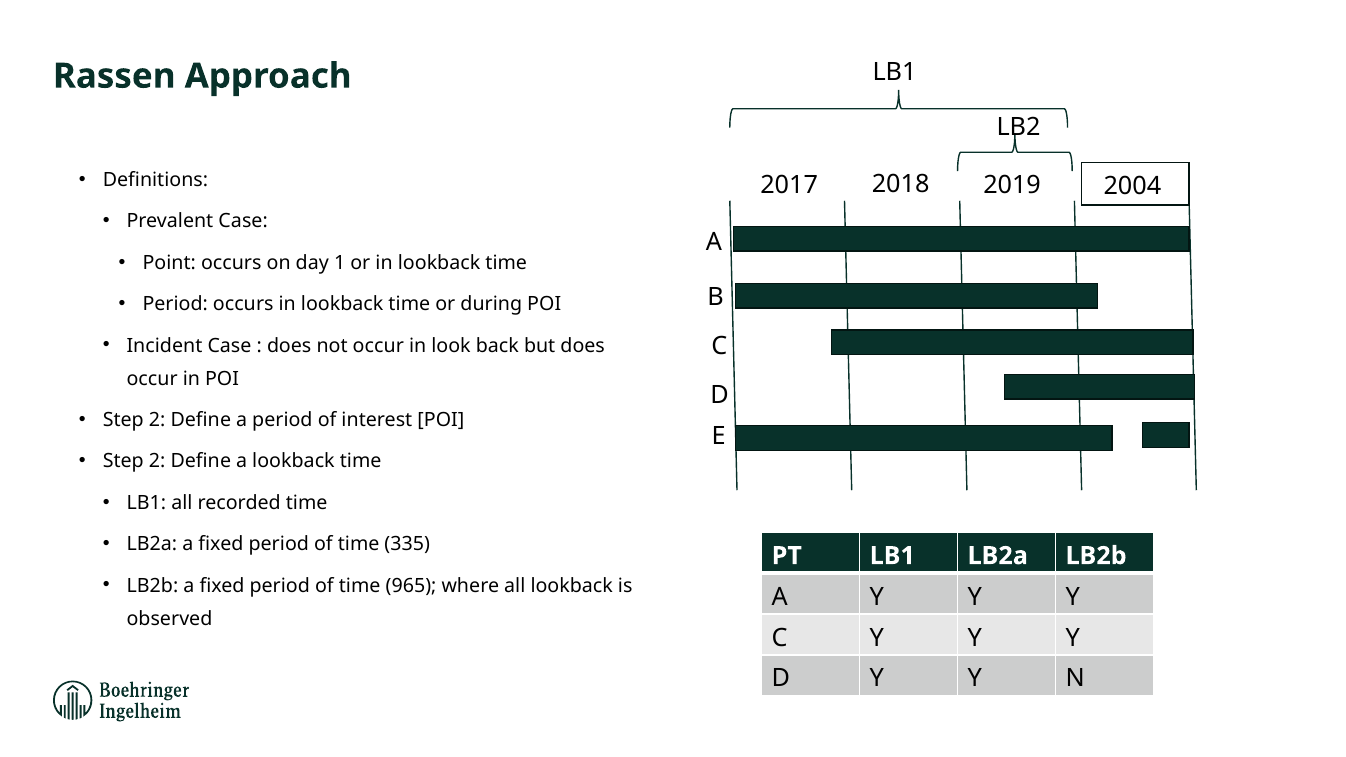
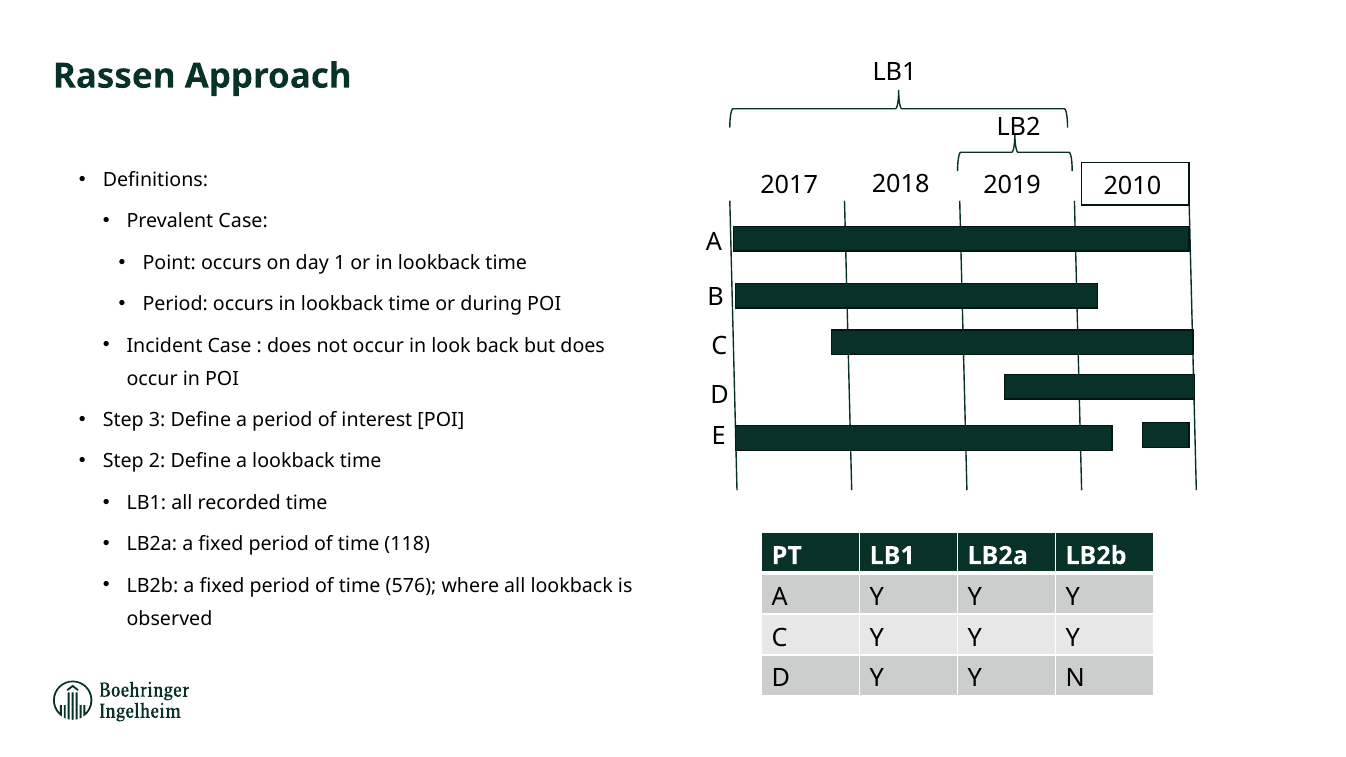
2004: 2004 -> 2010 (1132, 186)
2: 2 -> 3 (157, 420)
335: 335 -> 118 (407, 544)
965: 965 -> 576 (411, 586)
